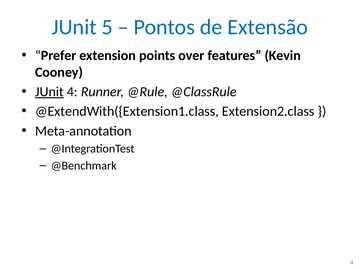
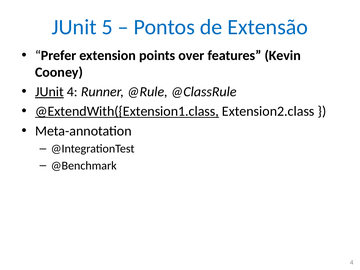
@ExtendWith({Extension1.class underline: none -> present (127, 111)
